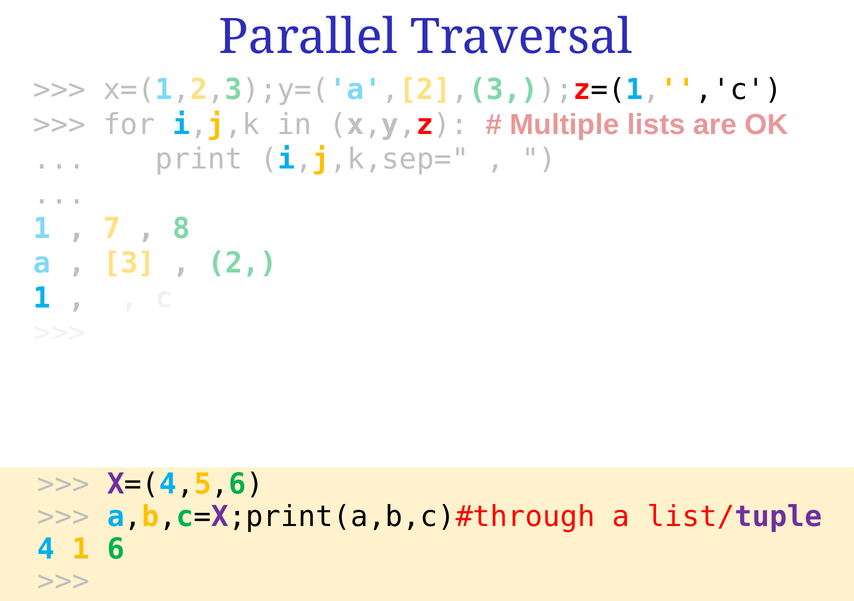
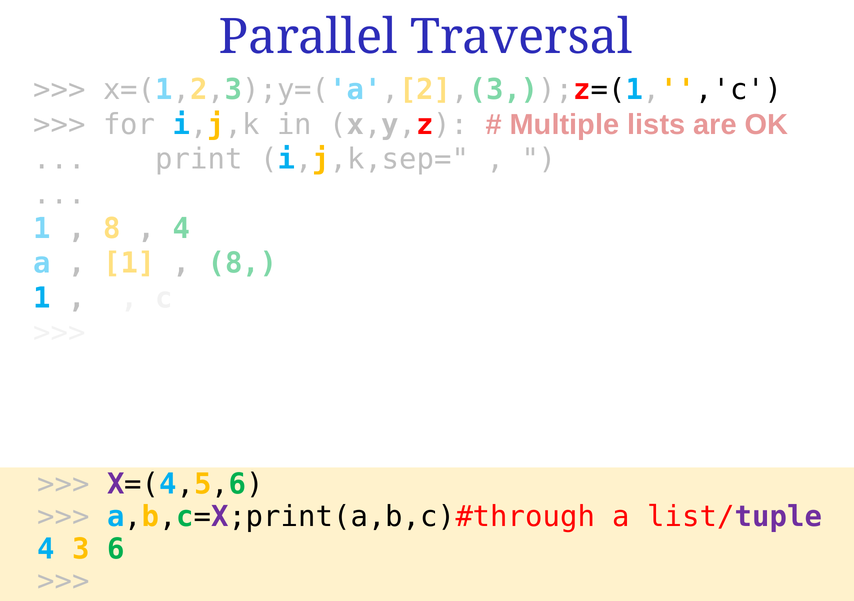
7: 7 -> 8 (112, 229)
8: 8 -> 4 (181, 229)
3: 3 -> 1 (129, 264)
2: 2 -> 8 (242, 264)
4 1: 1 -> 3 (81, 549)
